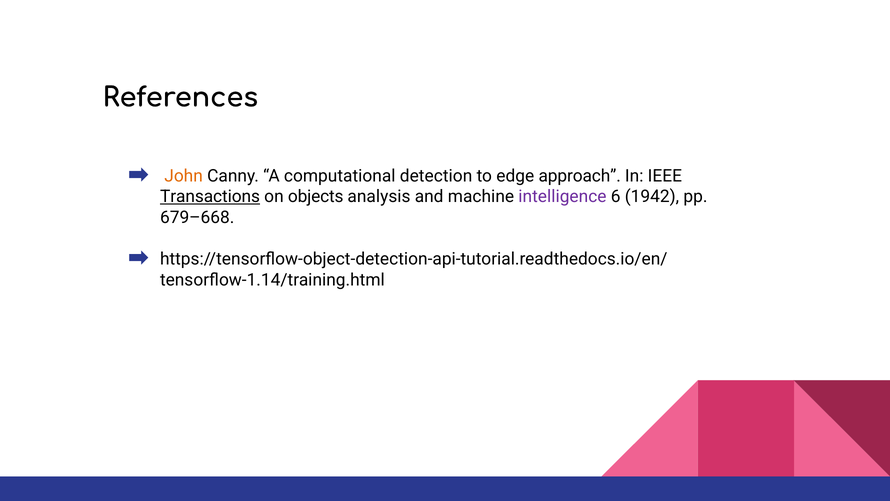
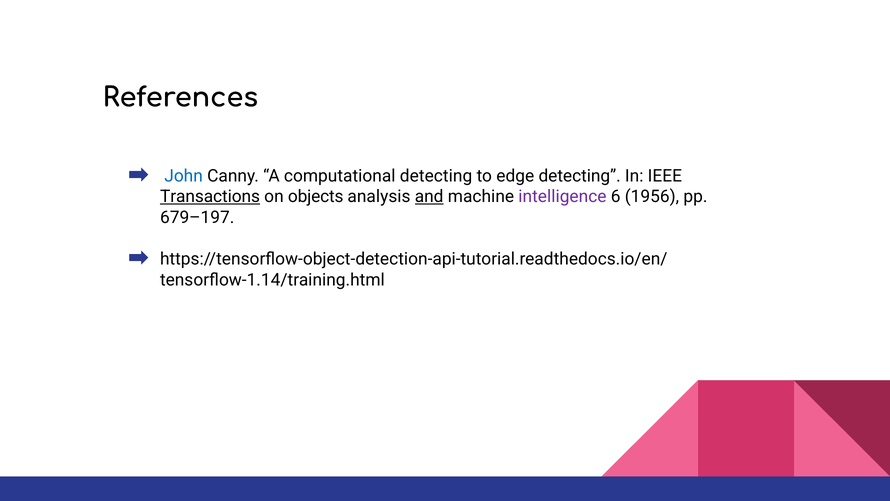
John colour: orange -> blue (184, 176)
computational detection: detection -> detecting (436, 176)
edge approach: approach -> detecting (580, 176)
and underline: none -> present (429, 197)
1942: 1942 -> 1956 (652, 197)
679–668: 679–668 -> 679–197 (197, 217)
